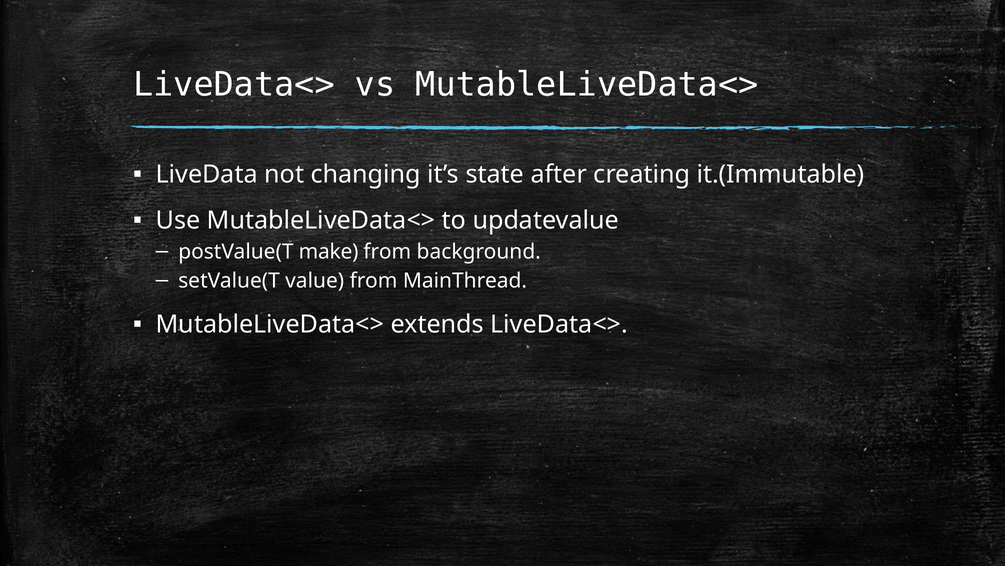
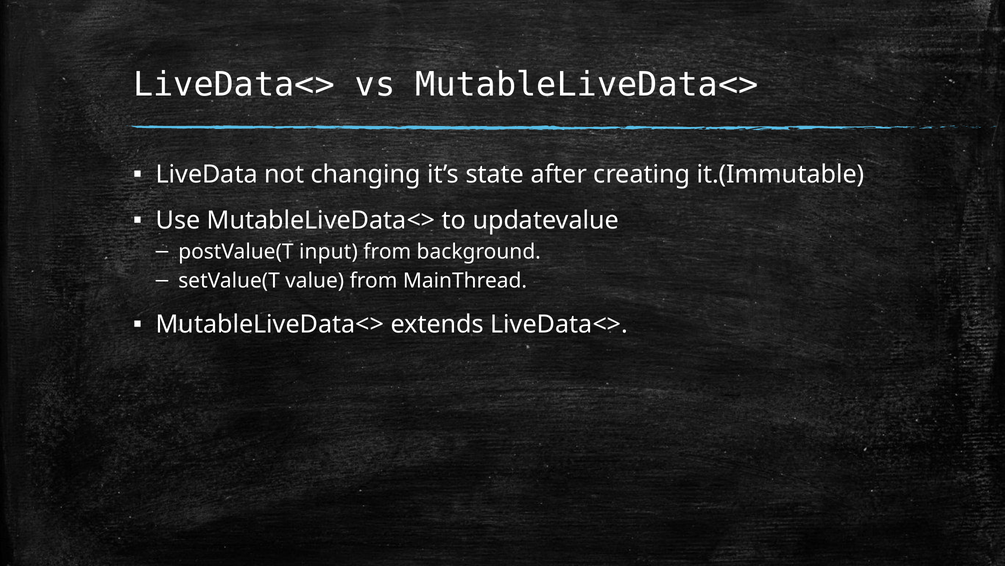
make: make -> input (328, 251)
